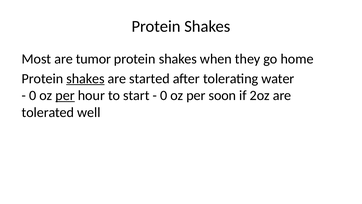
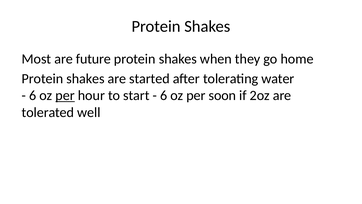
tumor: tumor -> future (93, 59)
shakes underline: present -> none (85, 78)
0: 0 -> 6 (33, 95)
0: 0 -> 6 (164, 95)
